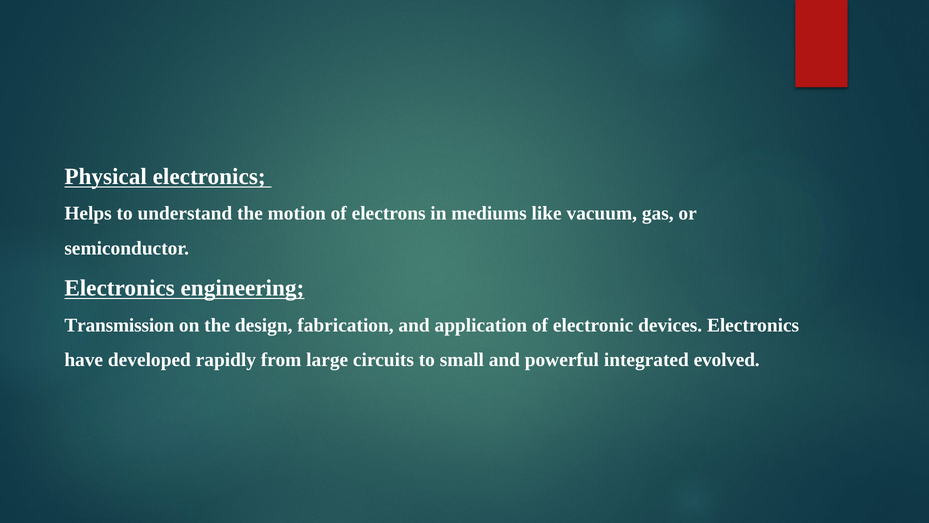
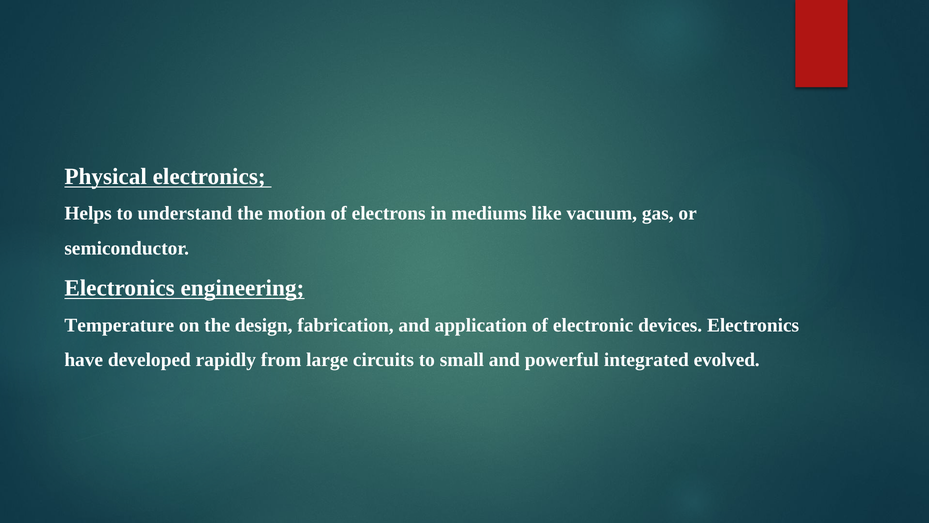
Transmission: Transmission -> Temperature (119, 325)
